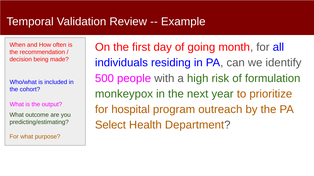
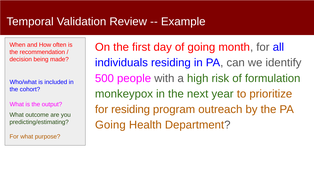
for hospital: hospital -> residing (131, 110)
Select: Select -> Going (110, 125)
